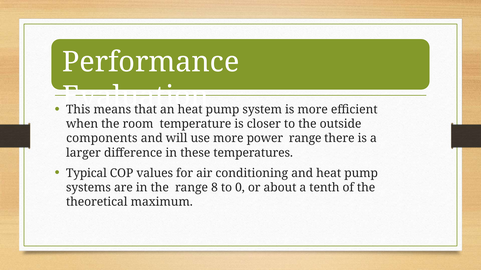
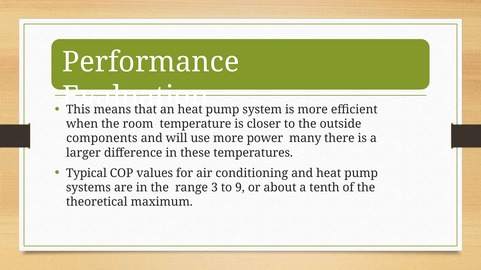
power range: range -> many (305, 139)
8: 8 -> 3 (214, 188)
0: 0 -> 9 (240, 188)
